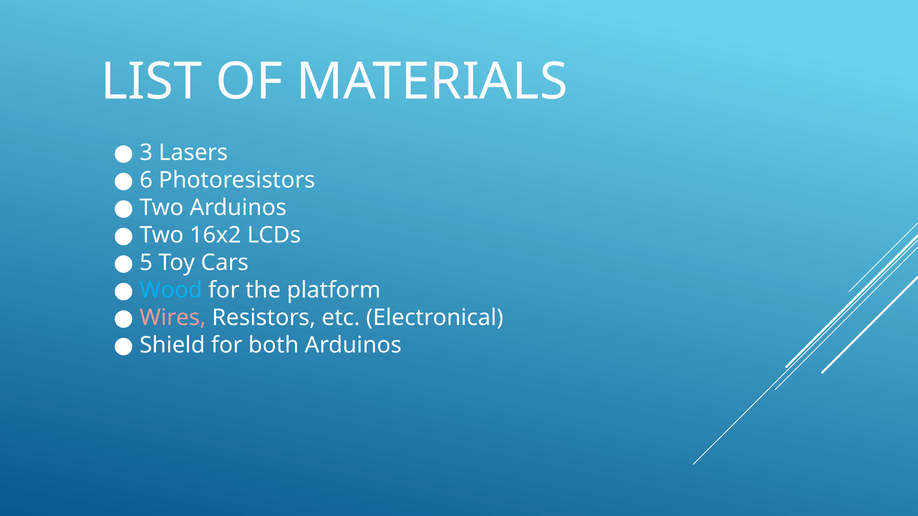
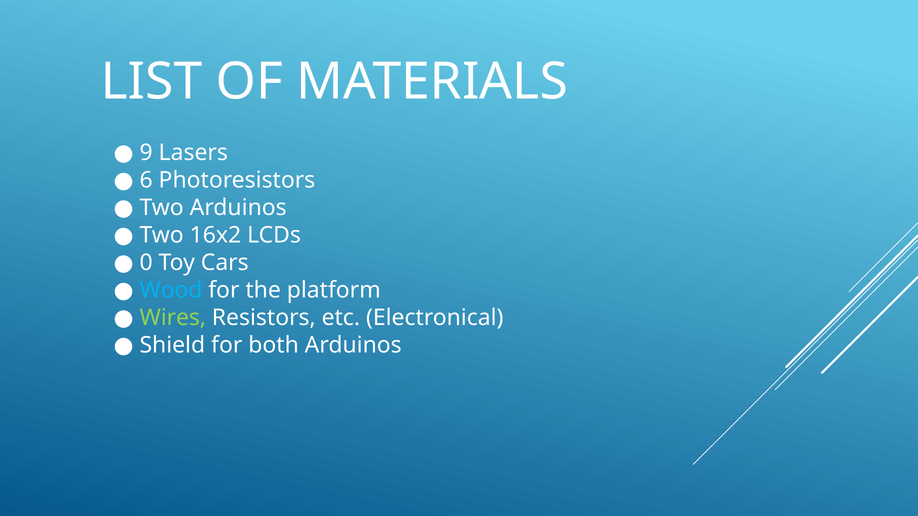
3: 3 -> 9 (146, 153)
5: 5 -> 0 (146, 263)
Wires colour: pink -> light green (173, 318)
